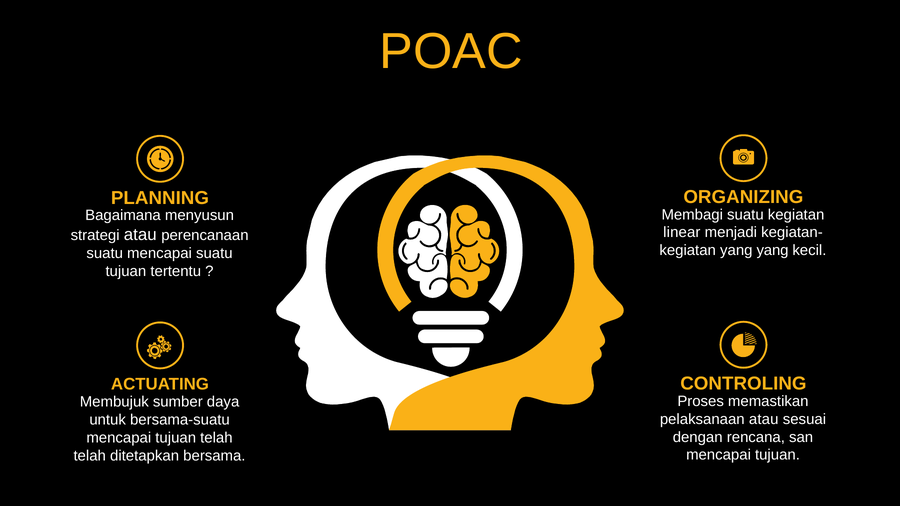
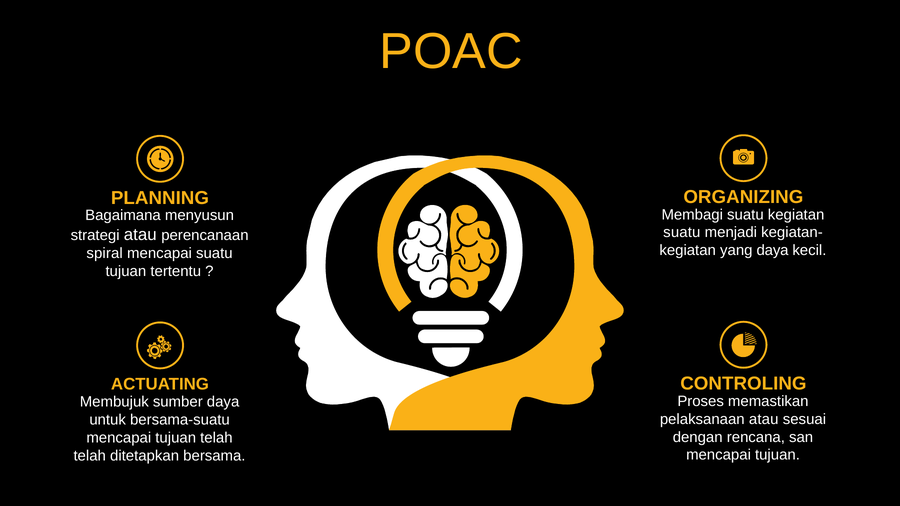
linear: linear -> suatu (682, 233)
yang yang: yang -> daya (773, 251)
suatu: suatu -> spiral (105, 254)
